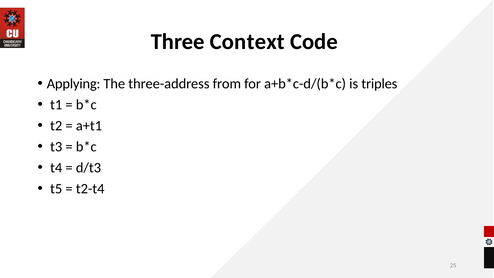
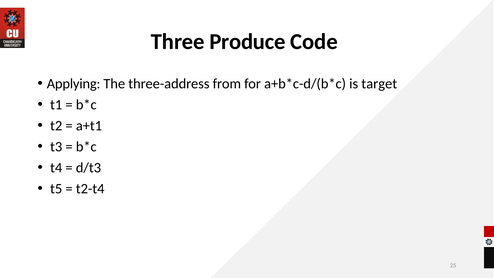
Context: Context -> Produce (247, 42)
triples: triples -> target (379, 84)
